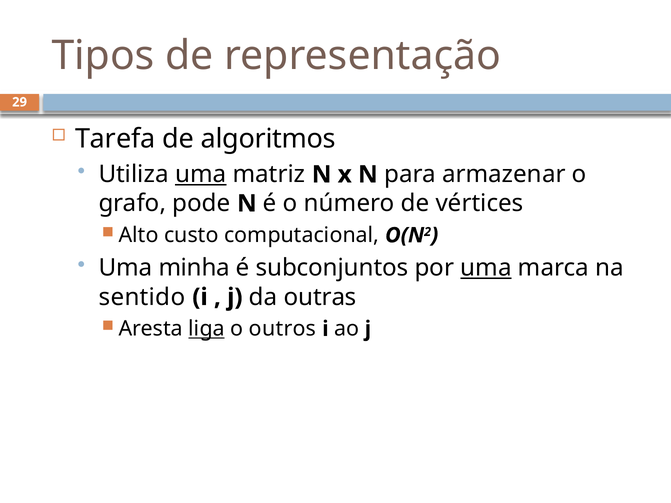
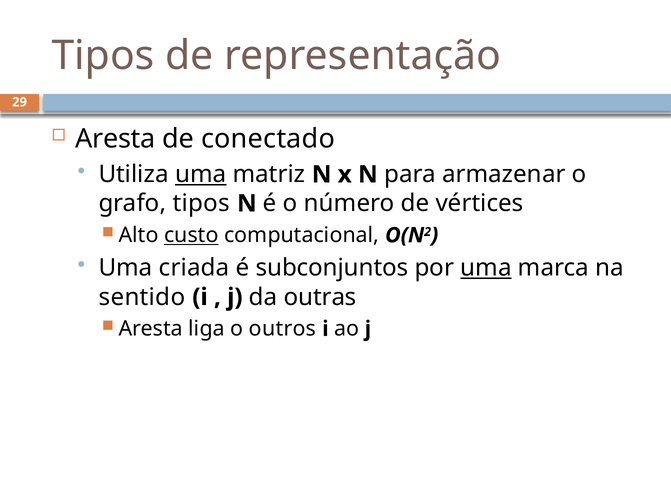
Tarefa: Tarefa -> Aresta (115, 139)
algoritmos: algoritmos -> conectado (268, 139)
grafo pode: pode -> tipos (201, 204)
custo underline: none -> present (191, 235)
minha: minha -> criada (194, 268)
liga underline: present -> none (207, 329)
